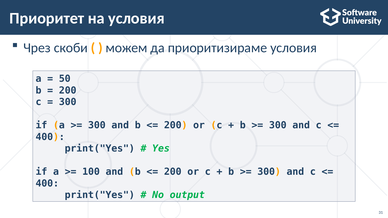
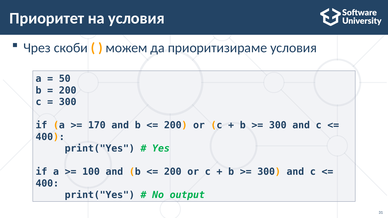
300: 300 -> 170 (97, 125)
